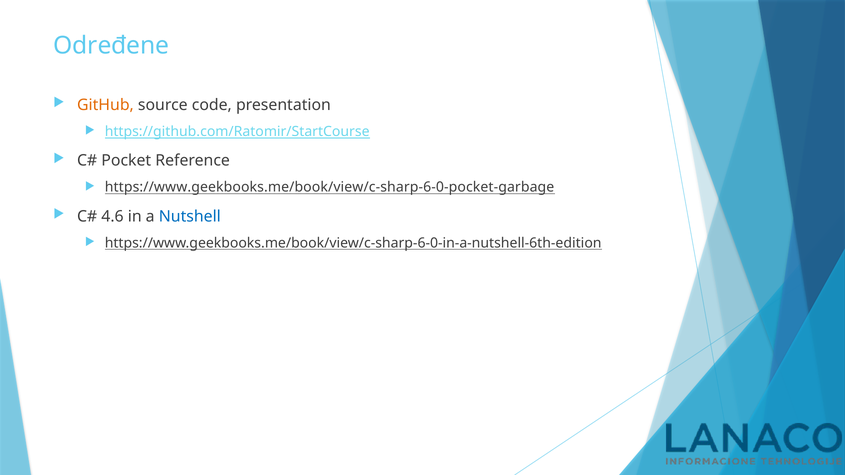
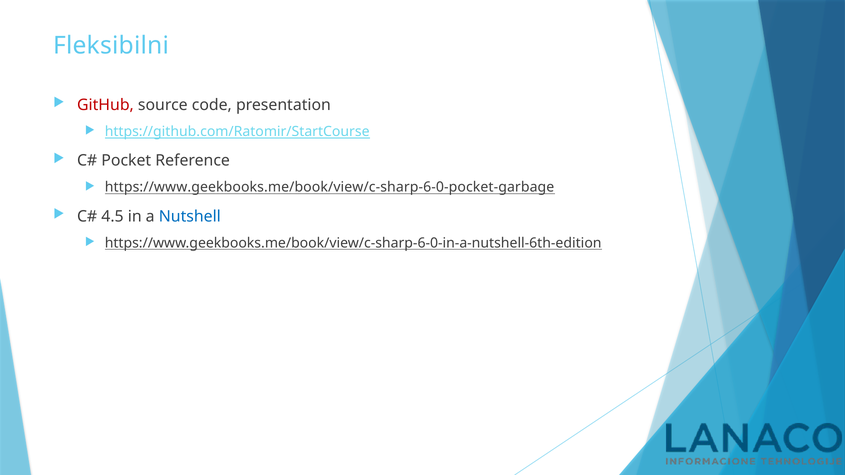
Određene: Određene -> Fleksibilni (111, 46)
GitHub colour: orange -> red (105, 105)
4.6: 4.6 -> 4.5 (113, 217)
